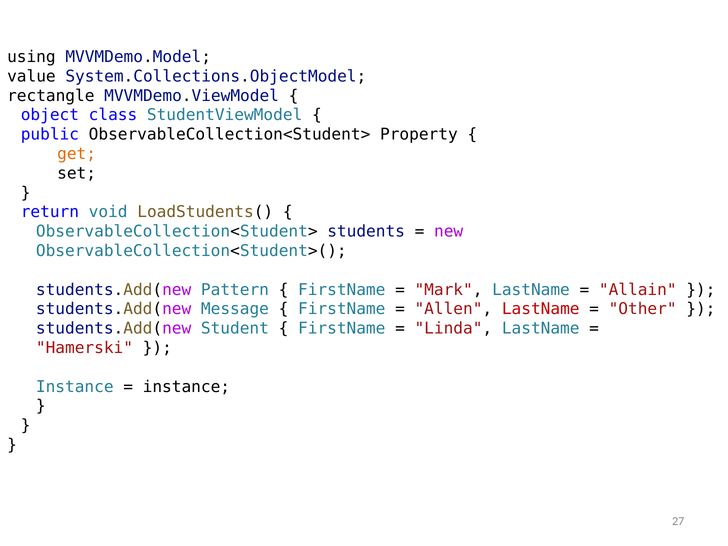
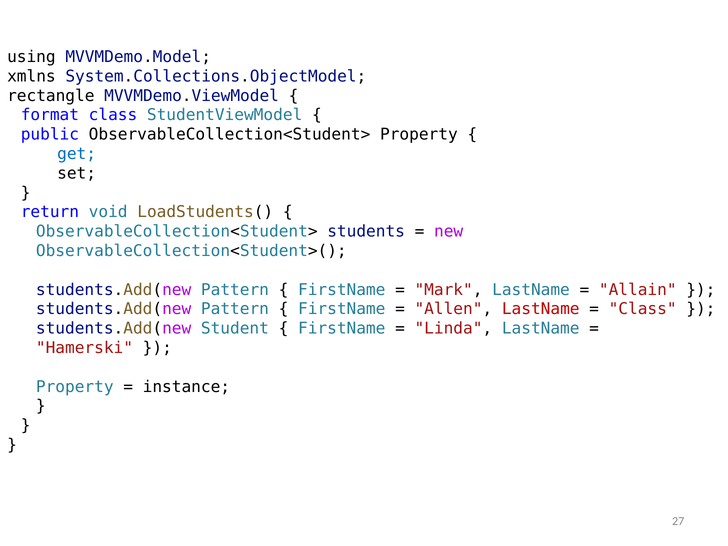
value: value -> xmlns (31, 76)
object: object -> format (50, 115)
get colour: orange -> blue (77, 154)
Message: Message -> Pattern (235, 309)
Other: Other -> Class (643, 309)
Instance: Instance -> Property (75, 387)
